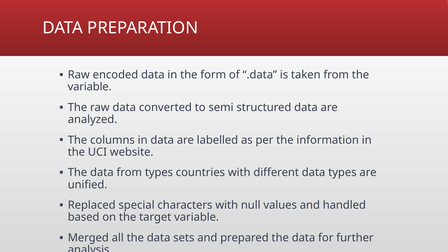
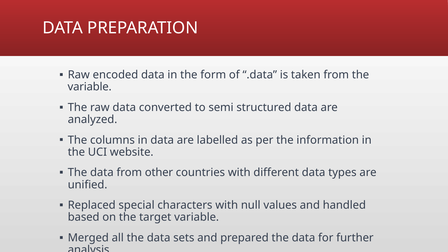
from types: types -> other (159, 173)
